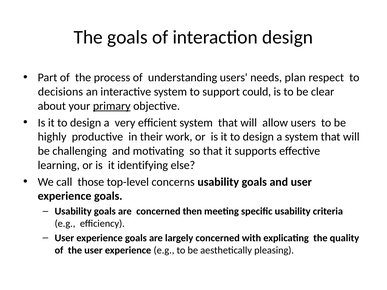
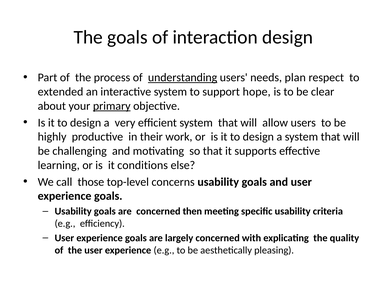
understanding underline: none -> present (183, 78)
decisions: decisions -> extended (61, 92)
could: could -> hope (257, 92)
identifying: identifying -> conditions (143, 165)
